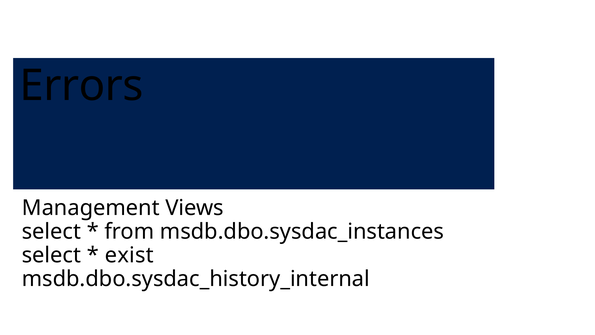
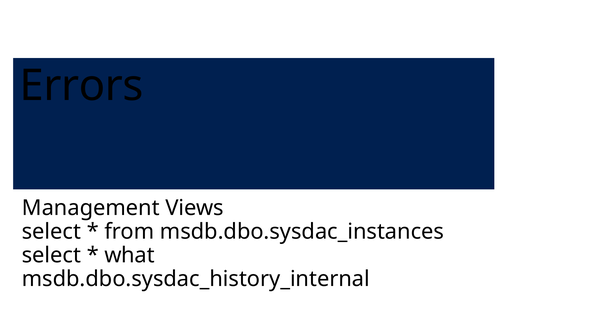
exist: exist -> what (129, 255)
